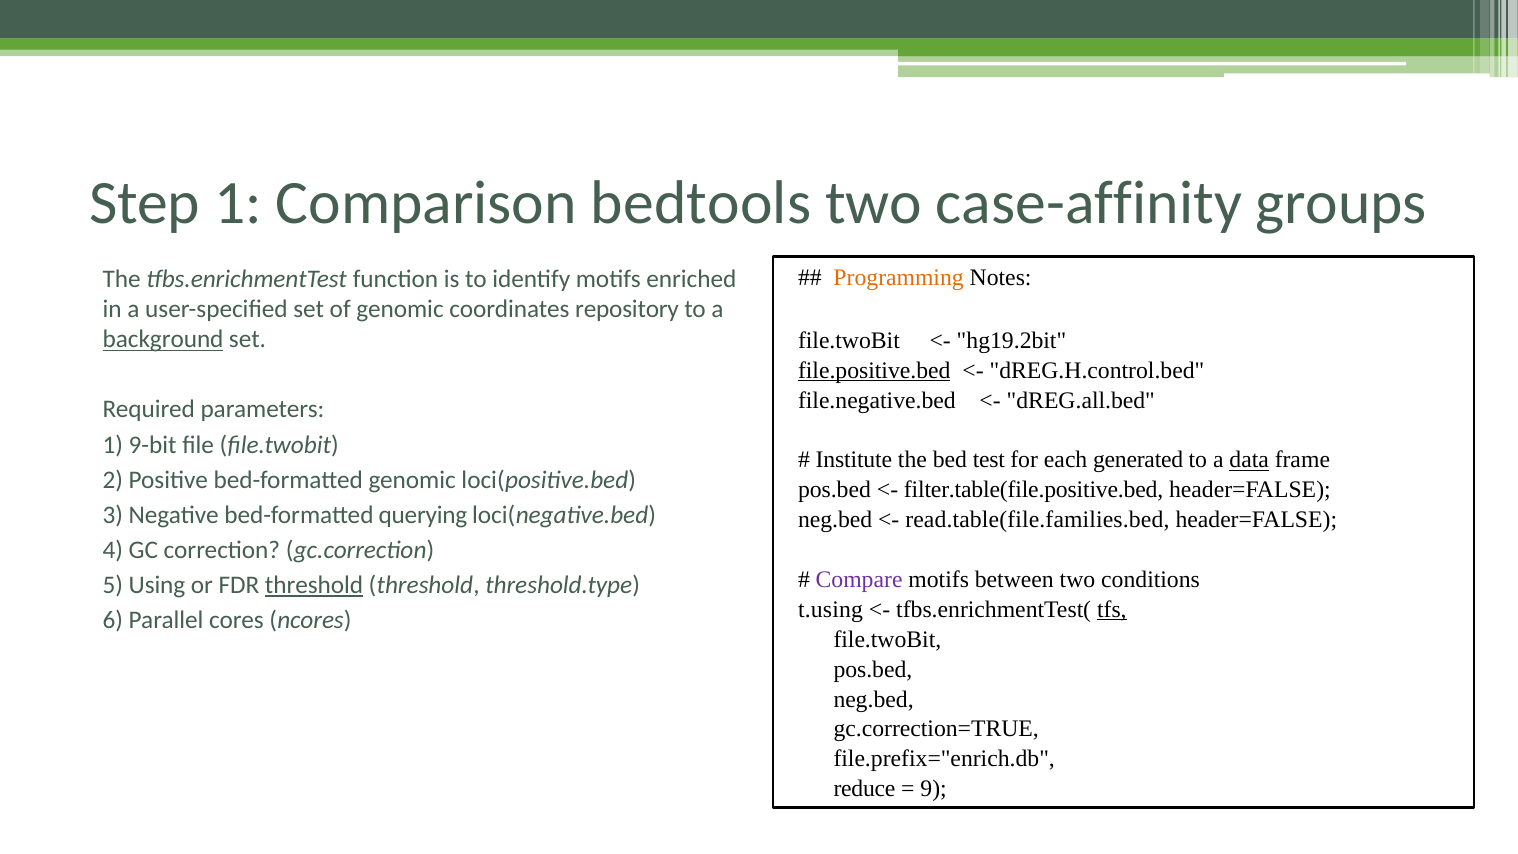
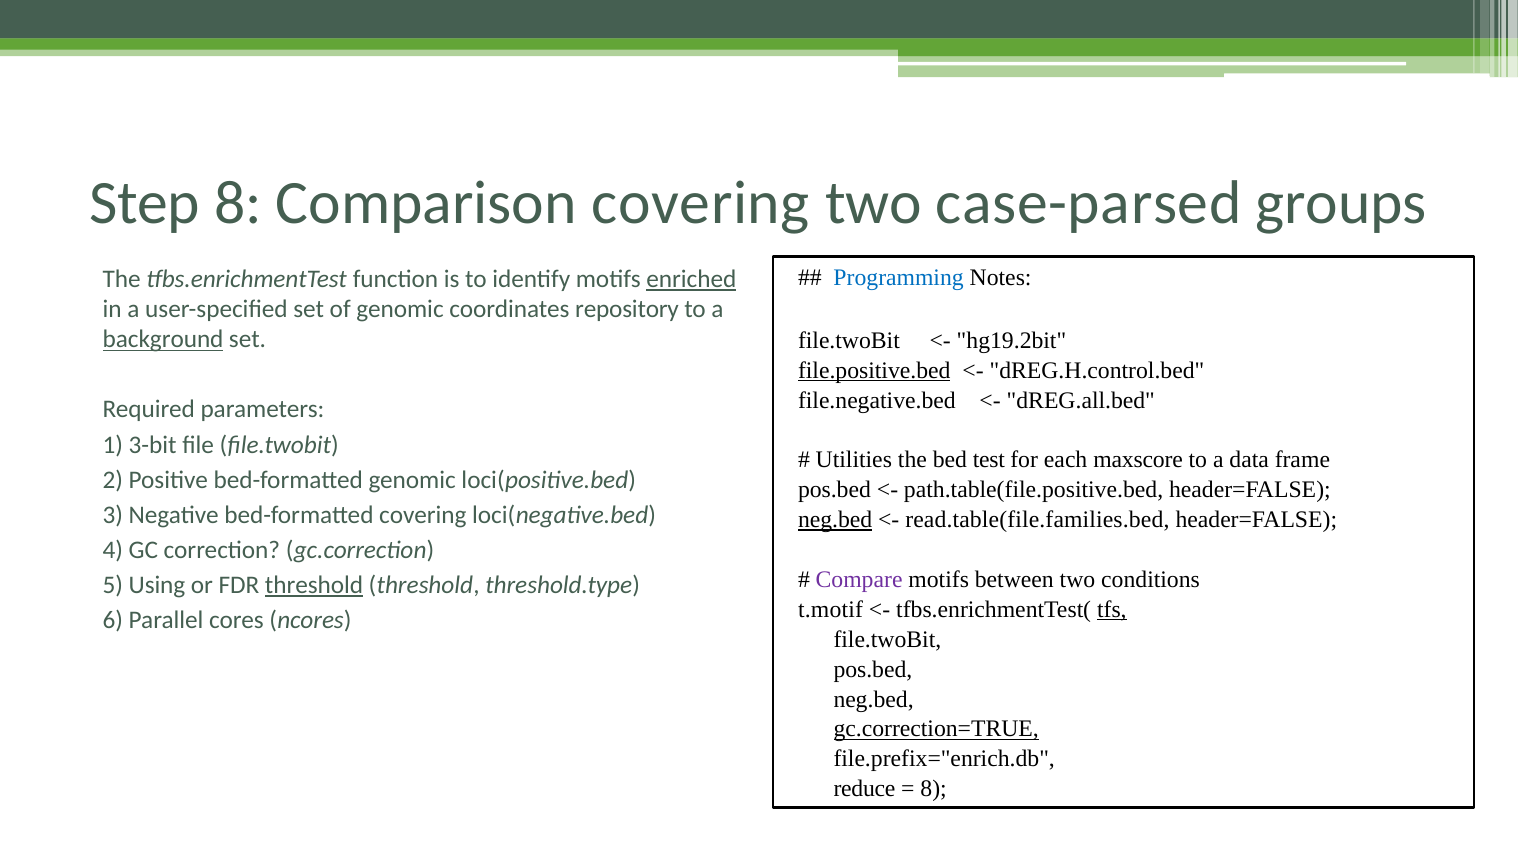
Step 1: 1 -> 8 (238, 203)
Comparison bedtools: bedtools -> covering (701, 203)
case-affinity: case-affinity -> case-parsed (1089, 203)
Programming colour: orange -> blue (899, 278)
enriched underline: none -> present (691, 279)
9-bit: 9-bit -> 3-bit (153, 445)
Institute: Institute -> Utilities (854, 460)
generated: generated -> maxscore (1138, 460)
data underline: present -> none (1249, 460)
filter.table(file.positive.bed: filter.table(file.positive.bed -> path.table(file.positive.bed (1034, 490)
bed-formatted querying: querying -> covering (423, 515)
neg.bed underline: none -> present (835, 520)
t.using: t.using -> t.motif (830, 609)
gc.correction=TRUE underline: none -> present (936, 729)
9: 9 -> 8 (934, 789)
